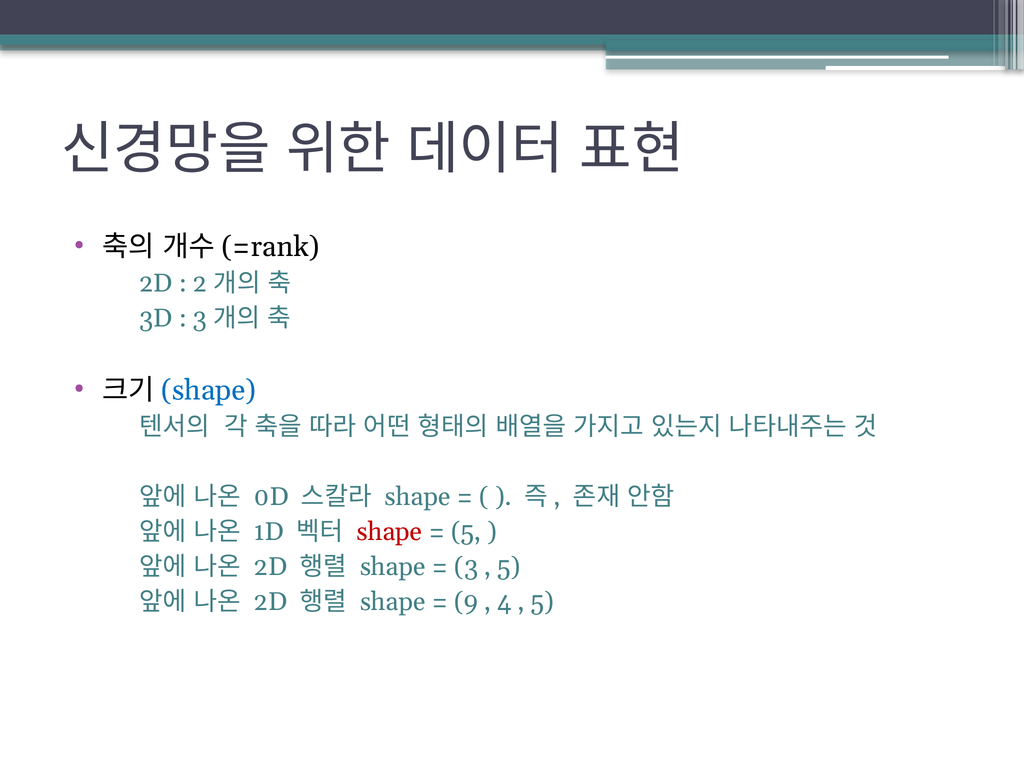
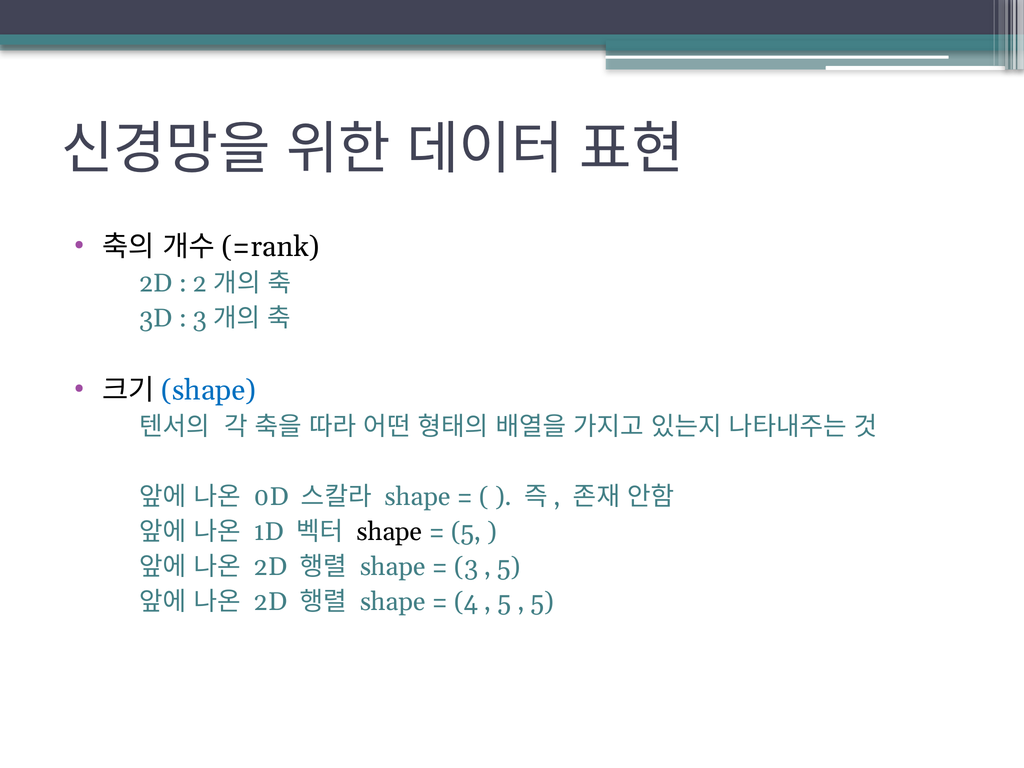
shape colour: red -> black (389, 532)
9: 9 -> 4 (466, 602)
4: 4 -> 5 (504, 602)
